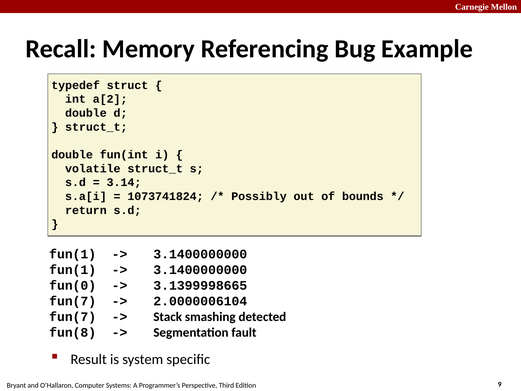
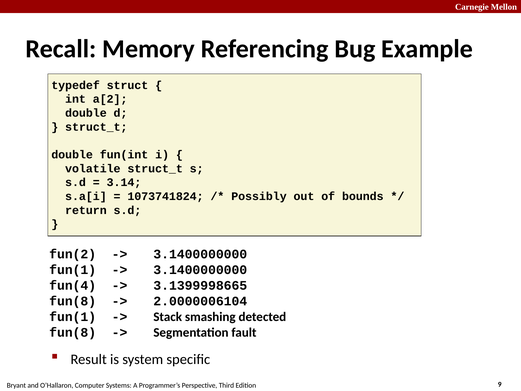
fun(1: fun(1 -> fun(2 (73, 254)
fun(0: fun(0 -> fun(4 (73, 285)
fun(7: fun(7 -> fun(8 (73, 301)
fun(7: fun(7 -> fun(1 (73, 317)
